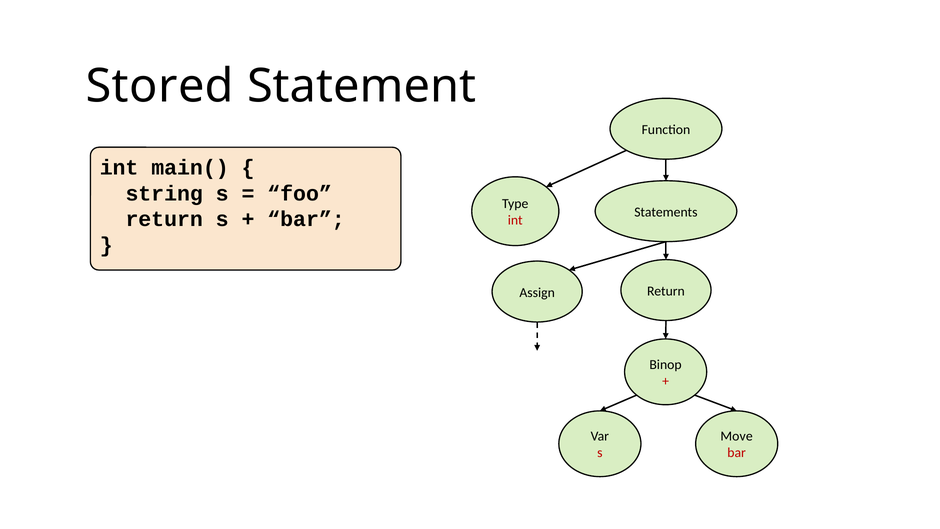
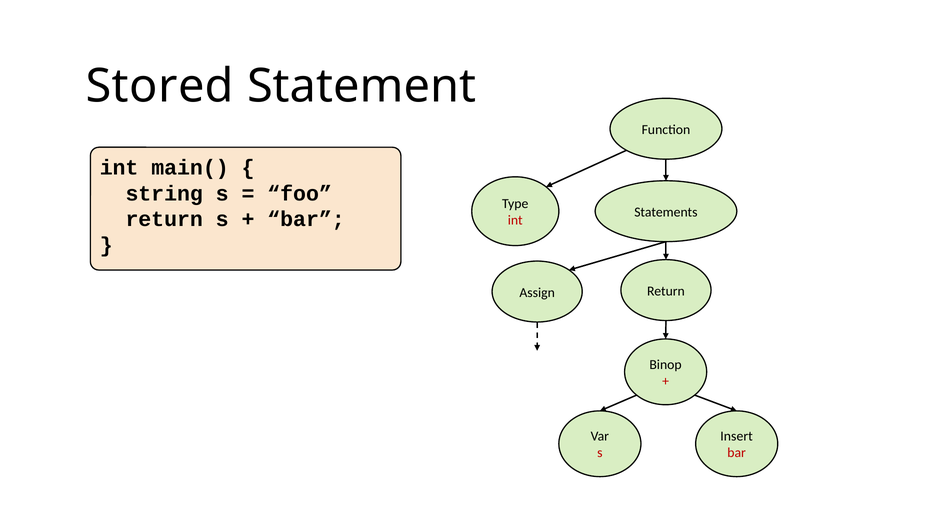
Move: Move -> Insert (737, 436)
